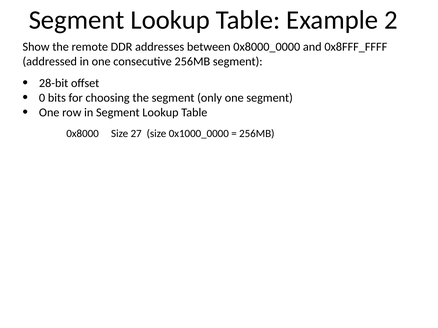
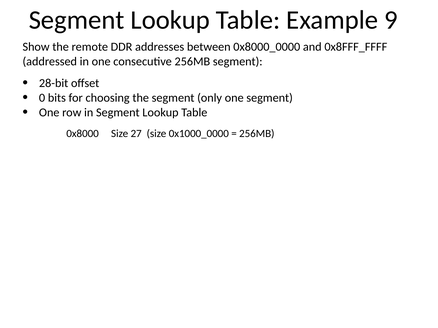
2: 2 -> 9 (391, 20)
